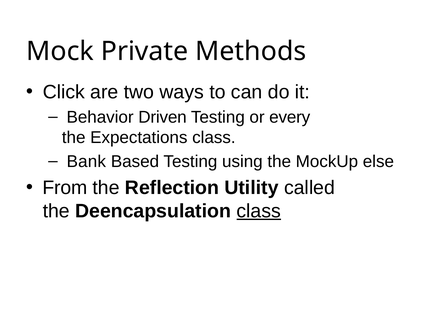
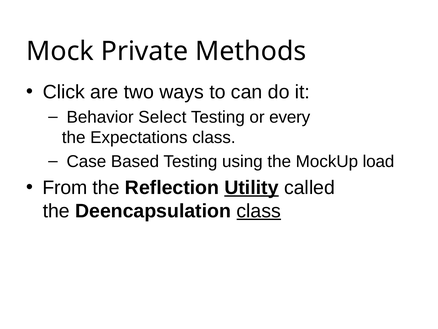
Driven: Driven -> Select (162, 117)
Bank: Bank -> Case (86, 161)
else: else -> load (378, 161)
Utility underline: none -> present (251, 187)
